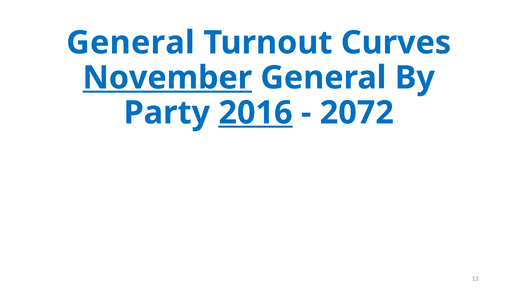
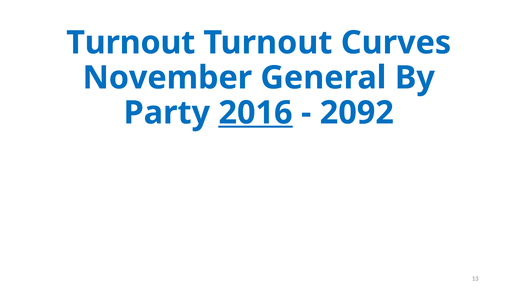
General: General -> Turnout (131, 43)
November underline: present -> none (167, 78)
2072: 2072 -> 2092 (357, 113)
